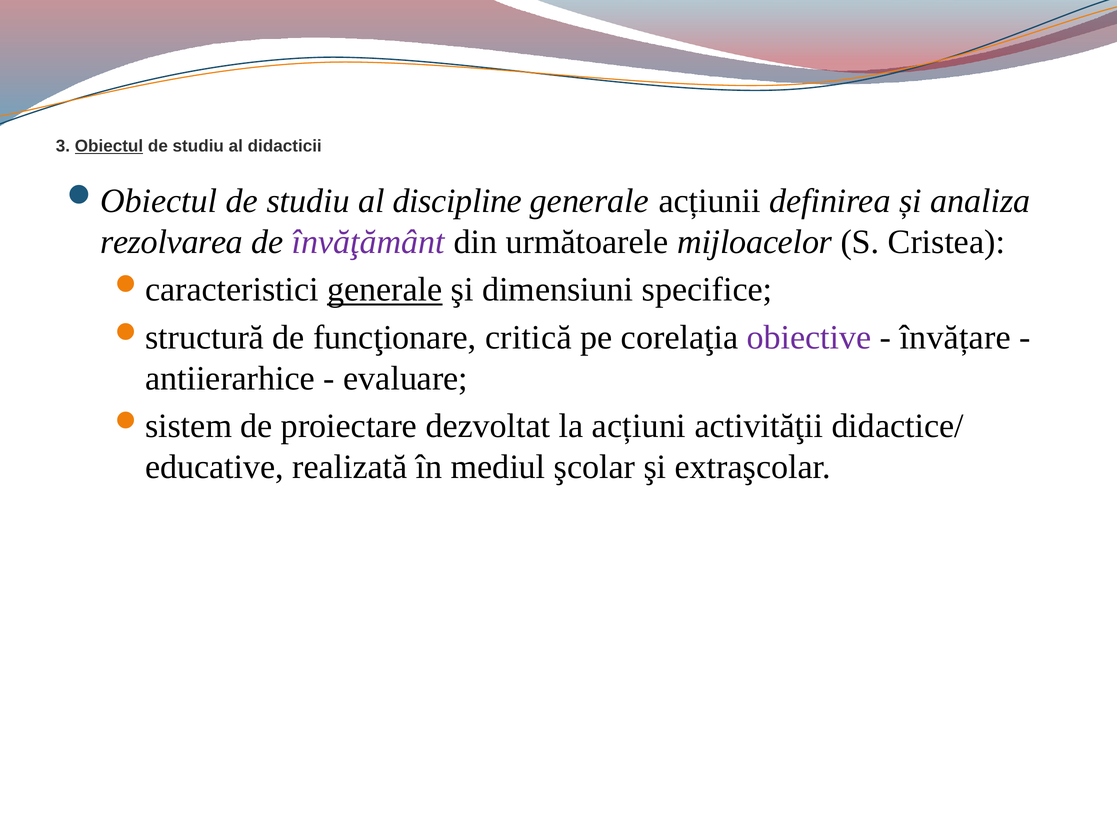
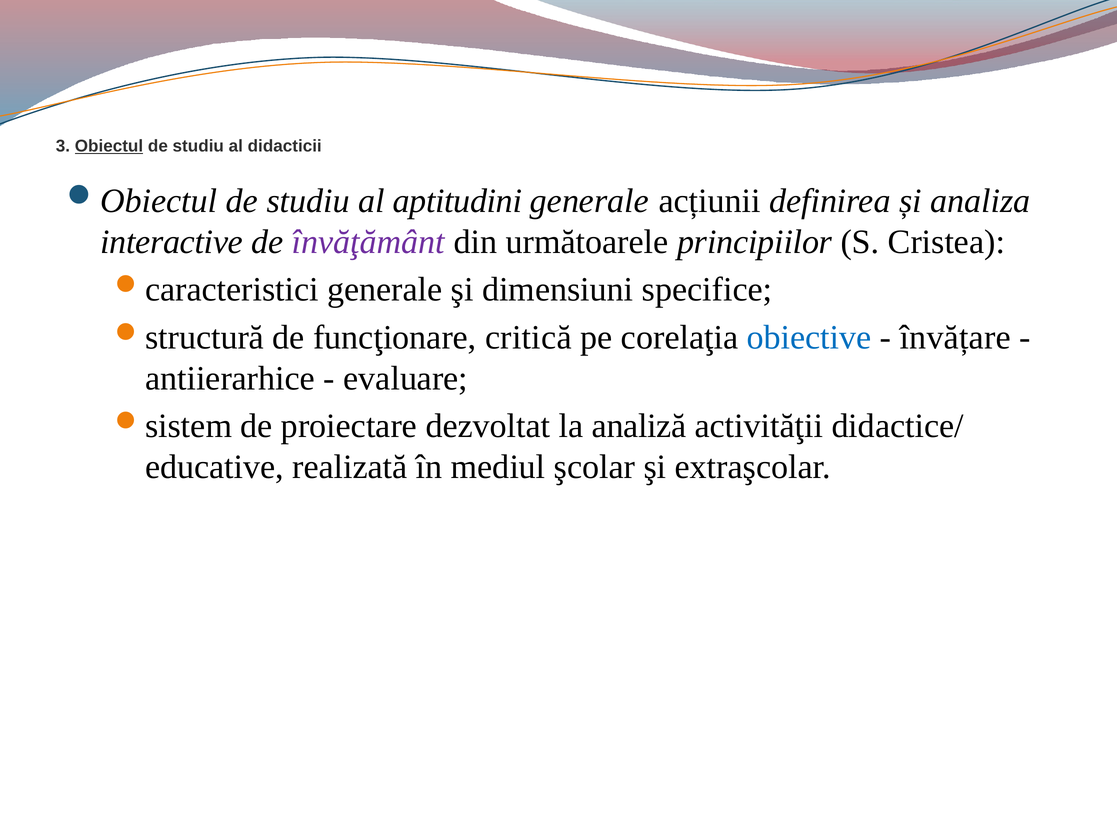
discipline: discipline -> aptitudini (457, 201)
rezolvarea: rezolvarea -> interactive (172, 242)
mijloacelor: mijloacelor -> principiilor (755, 242)
generale underline: present -> none (385, 290)
obiective colour: purple -> blue (809, 337)
acțiuni: acțiuni -> analiză (639, 426)
